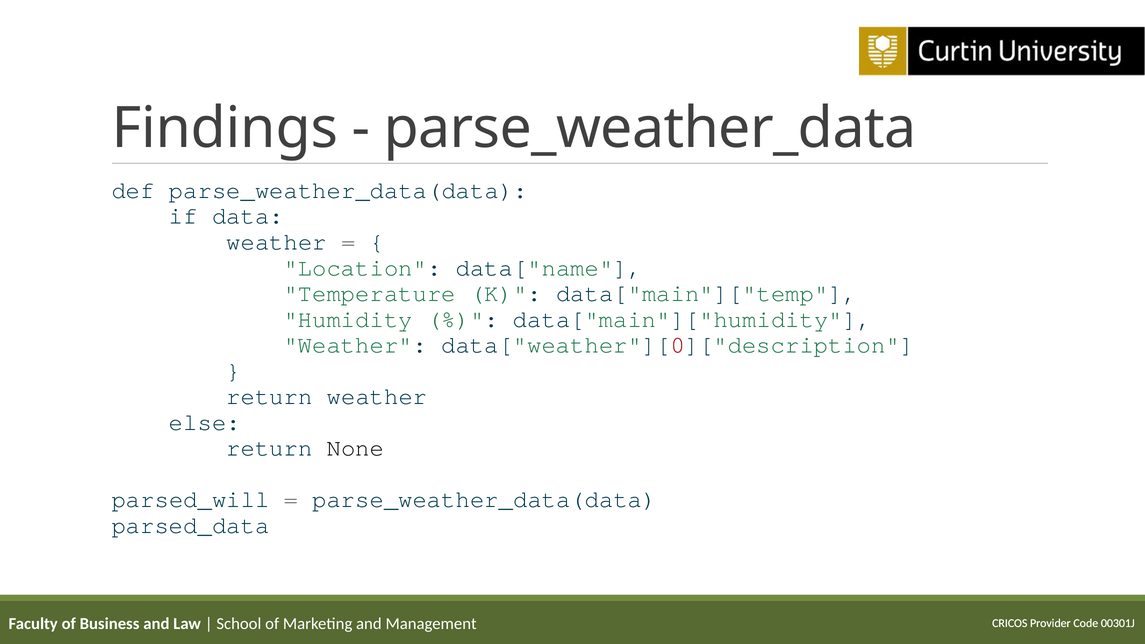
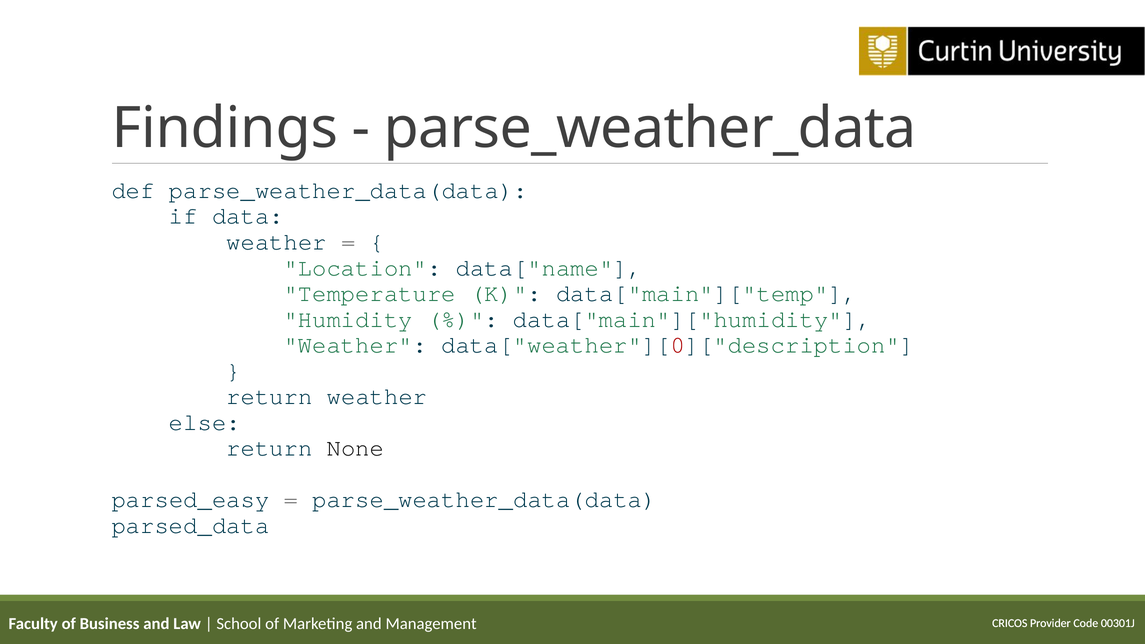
parsed_will: parsed_will -> parsed_easy (191, 500)
